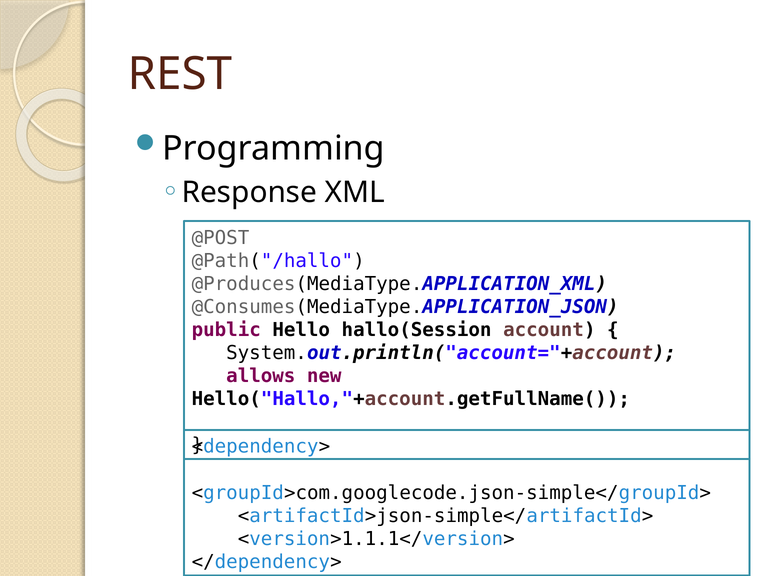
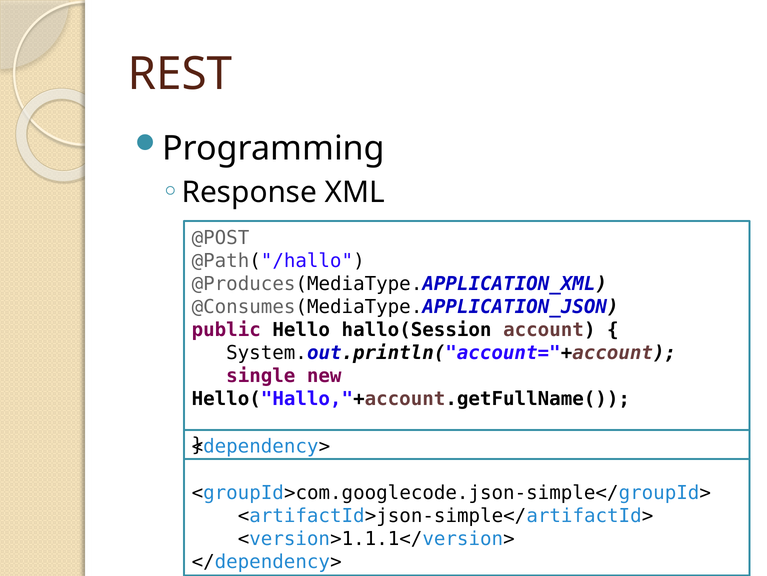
allows: allows -> single (261, 375)
